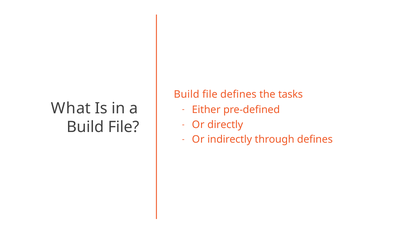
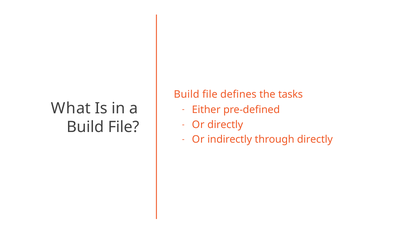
through defines: defines -> directly (315, 139)
